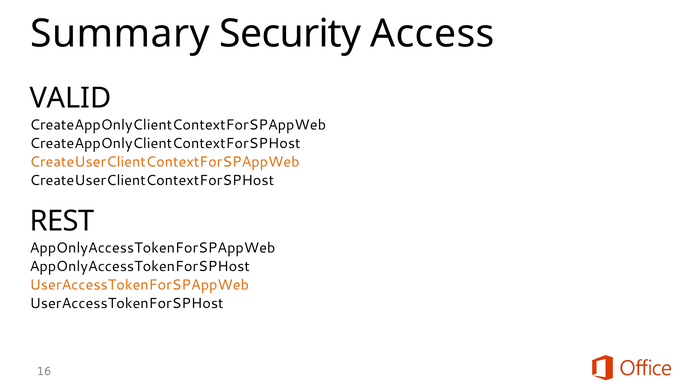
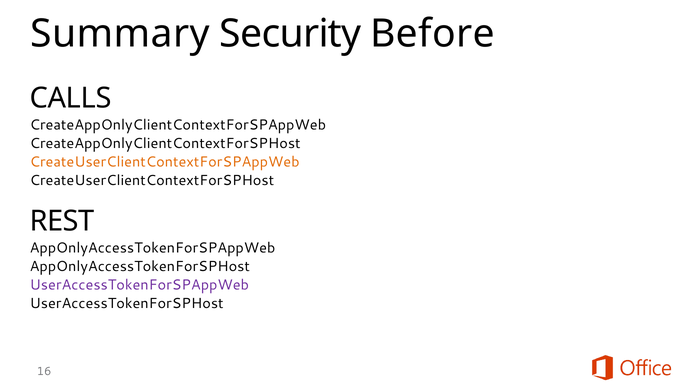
Access: Access -> Before (432, 34)
VALID: VALID -> CALLS (71, 98)
UserAccessTokenForSPAppWeb colour: orange -> purple (139, 285)
